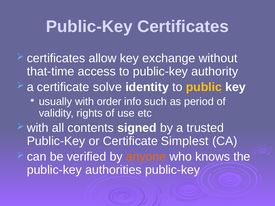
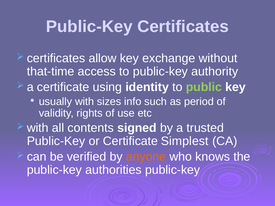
solve: solve -> using (107, 87)
public colour: yellow -> light green (204, 87)
order: order -> sizes (109, 102)
